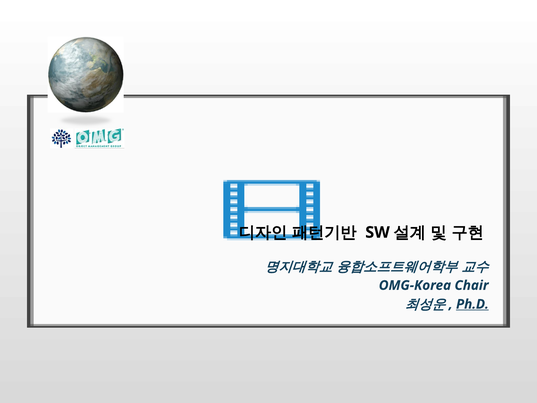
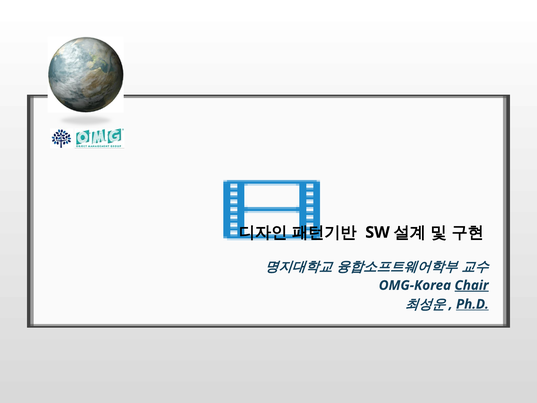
Chair underline: none -> present (472, 285)
